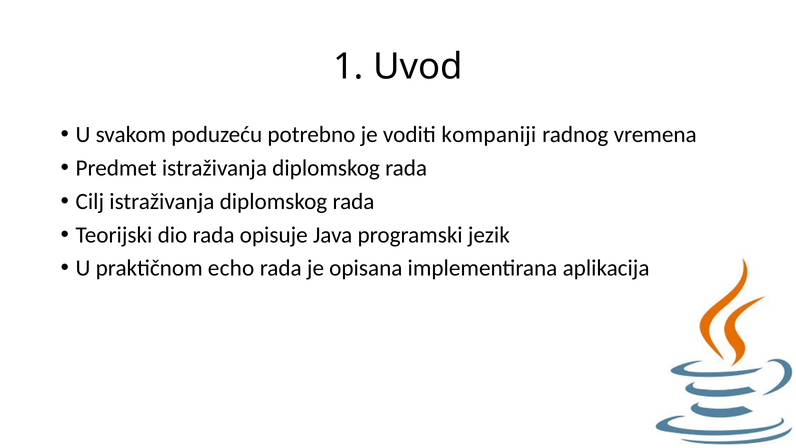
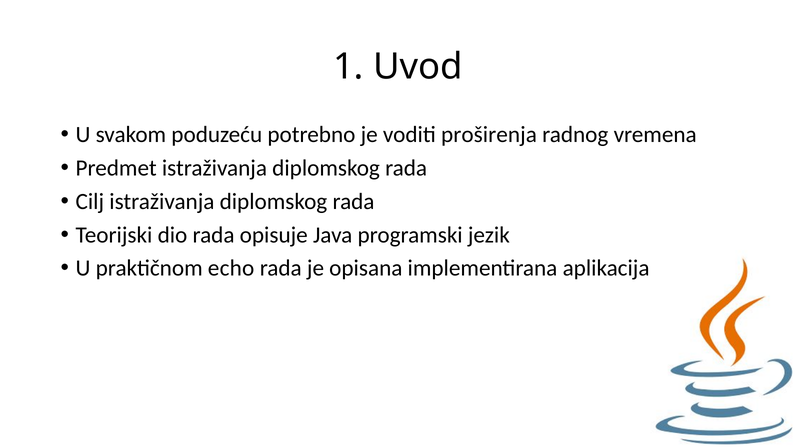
kompaniji: kompaniji -> proširenja (489, 135)
